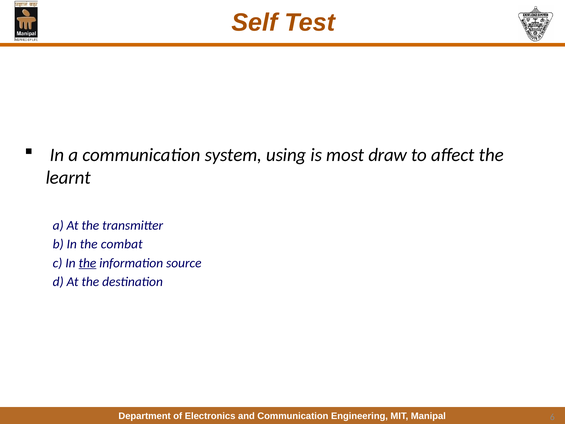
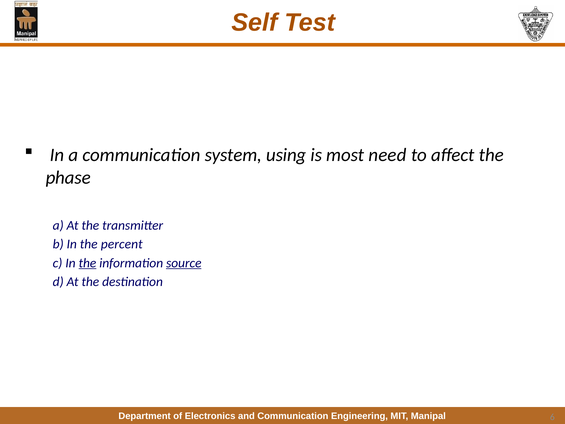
draw: draw -> need (388, 155)
learnt: learnt -> phase (68, 177)
combat: combat -> percent (122, 244)
source underline: none -> present (184, 263)
